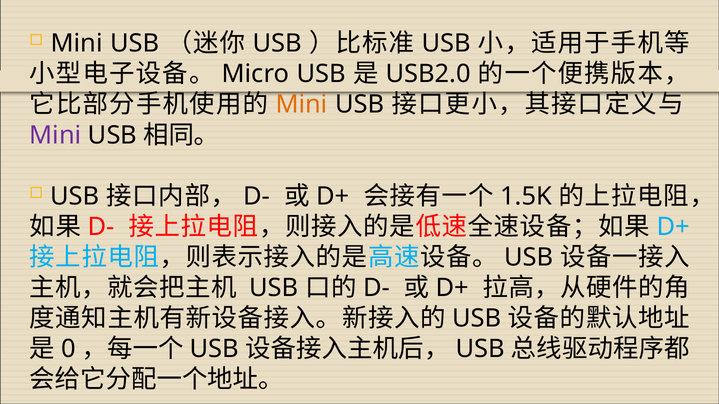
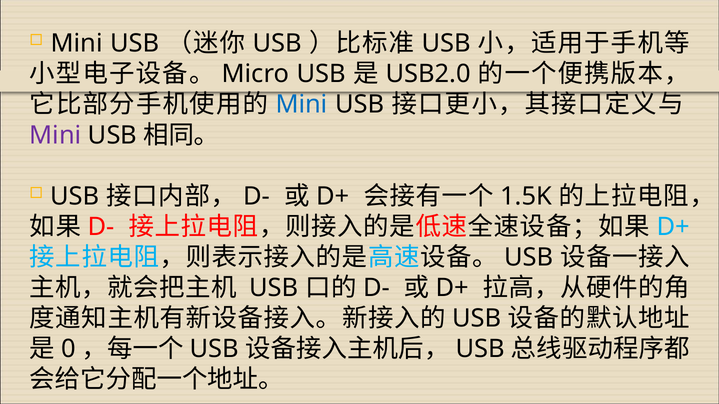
Mini colour: orange -> blue (301, 105)
